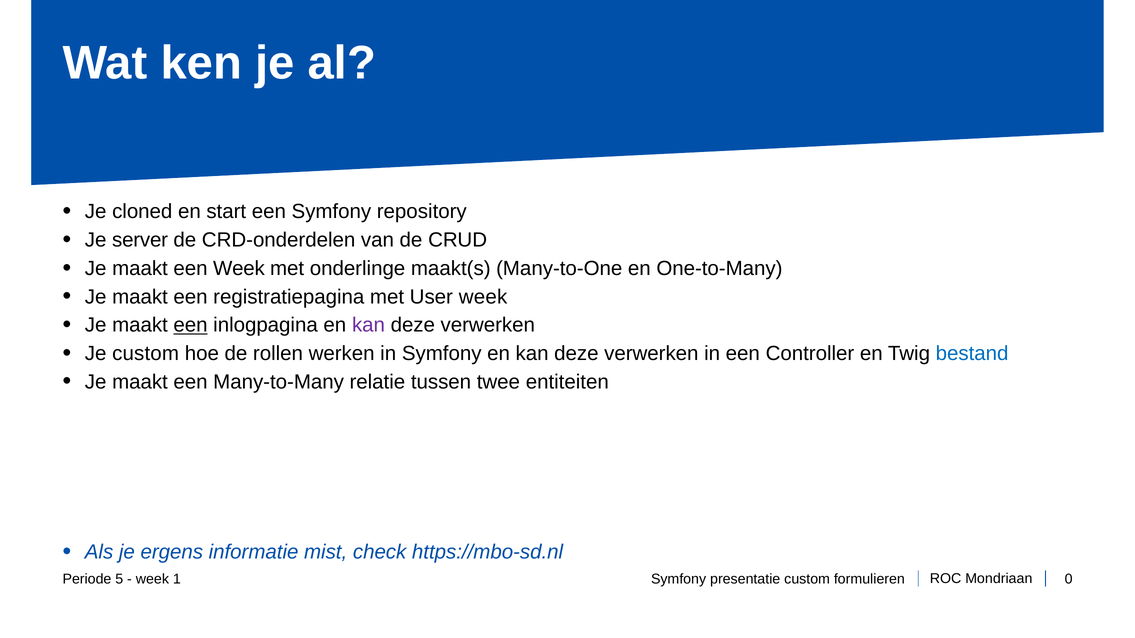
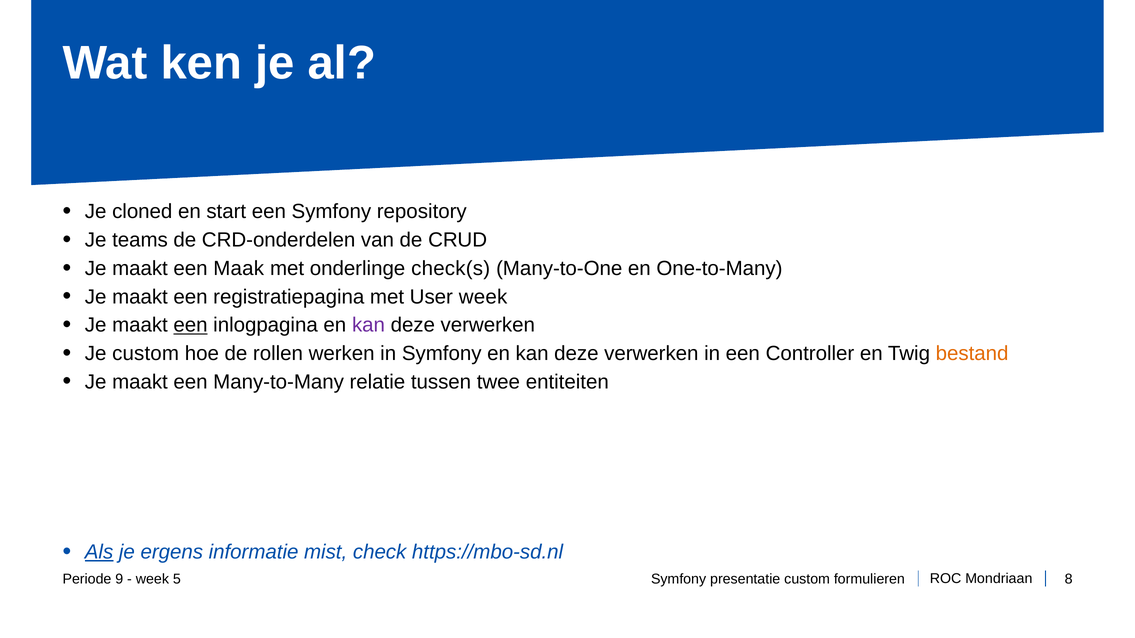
server: server -> teams (140, 240)
een Week: Week -> Maak (239, 269)
maakt(s: maakt(s -> check(s (451, 269)
bestand colour: blue -> orange (972, 354)
Als underline: none -> present (99, 552)
5: 5 -> 9 (119, 579)
1: 1 -> 5 (177, 579)
0: 0 -> 8 (1069, 579)
